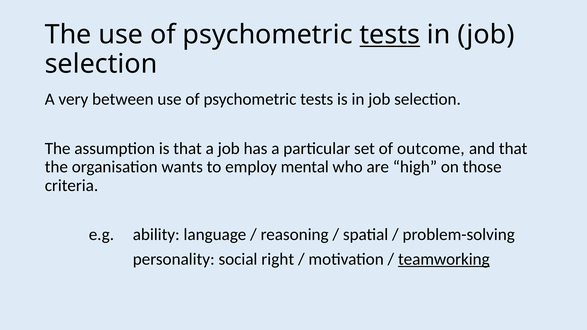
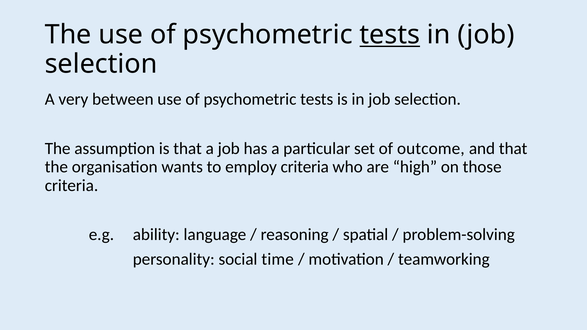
employ mental: mental -> criteria (305, 167)
right: right -> time (278, 259)
teamworking underline: present -> none (444, 259)
